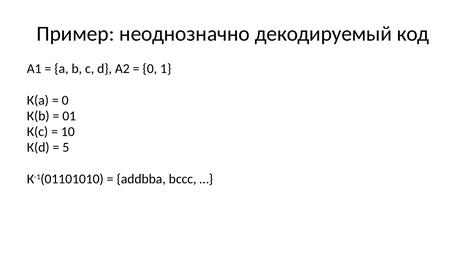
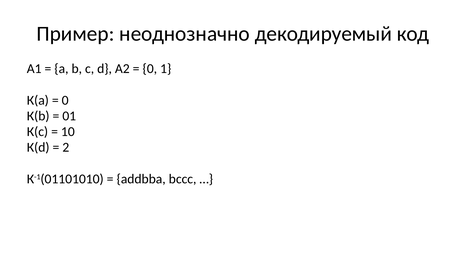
5: 5 -> 2 (66, 148)
